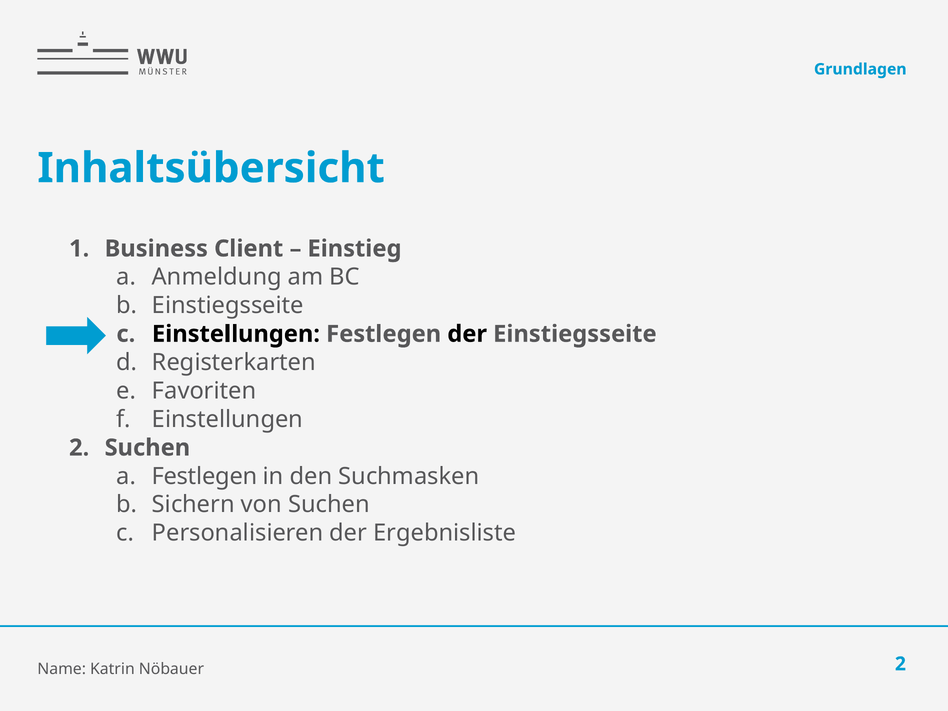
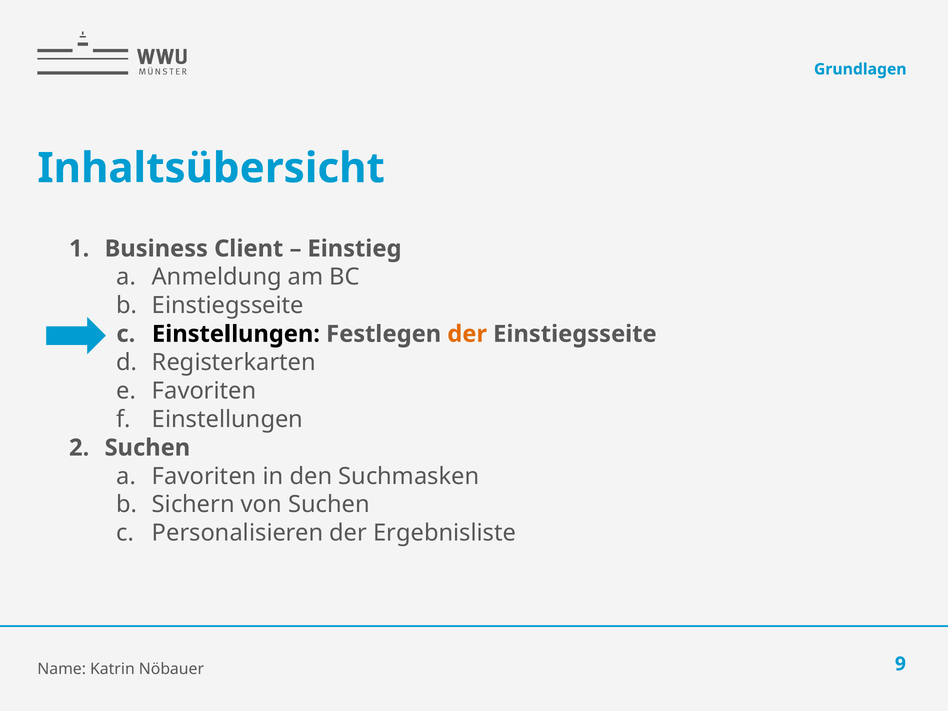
der colour: black -> orange (467, 334)
Festlegen: Festlegen -> Favoriten (204, 476)
Nöbauer 2: 2 -> 9 (900, 664)
